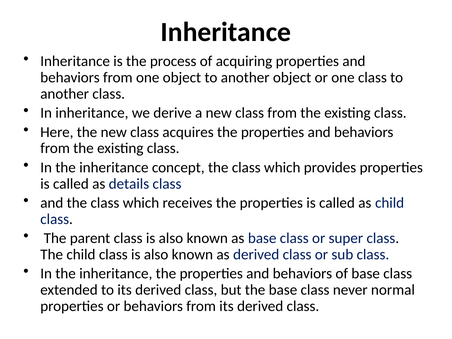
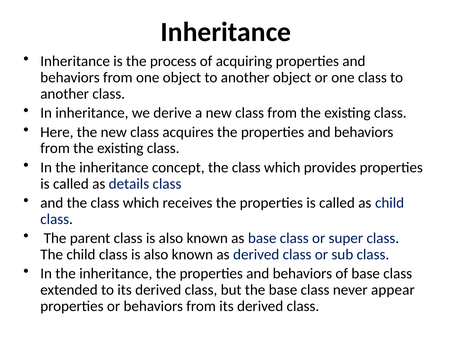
normal: normal -> appear (393, 290)
